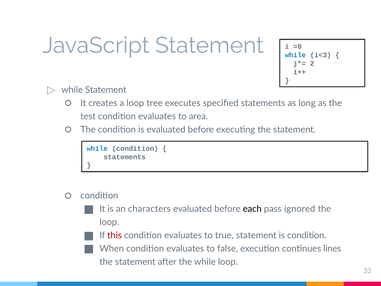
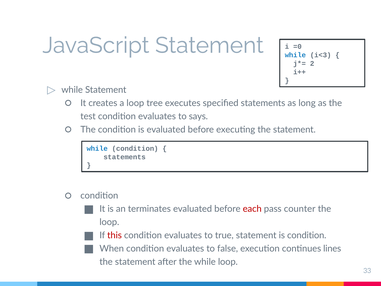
area: area -> says (198, 116)
characters: characters -> terminates (149, 209)
each colour: black -> red (252, 209)
ignored: ignored -> counter (300, 209)
